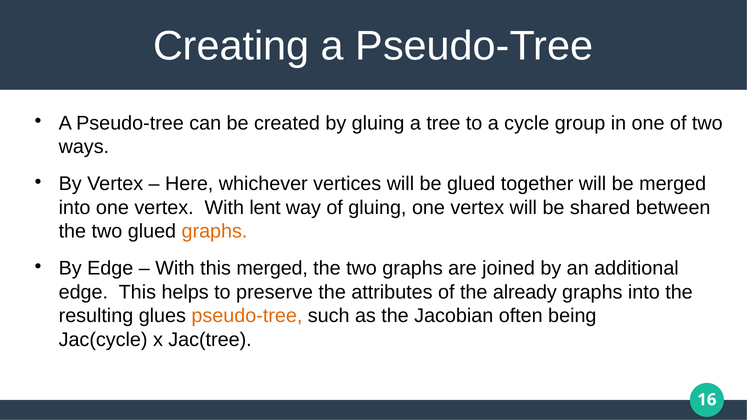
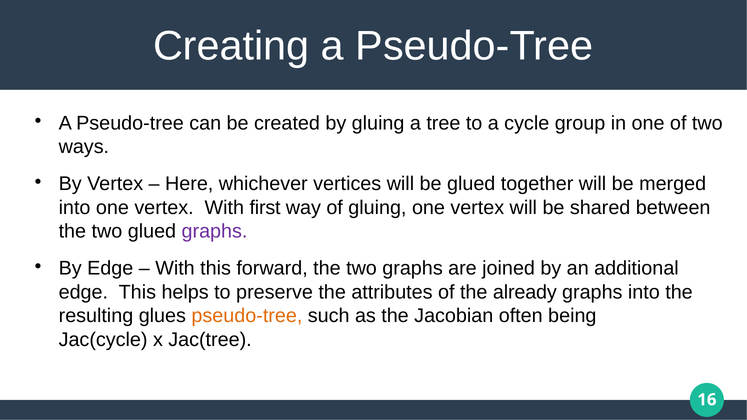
lent: lent -> first (265, 208)
graphs colour: orange -> purple (215, 231)
this merged: merged -> forward (272, 269)
